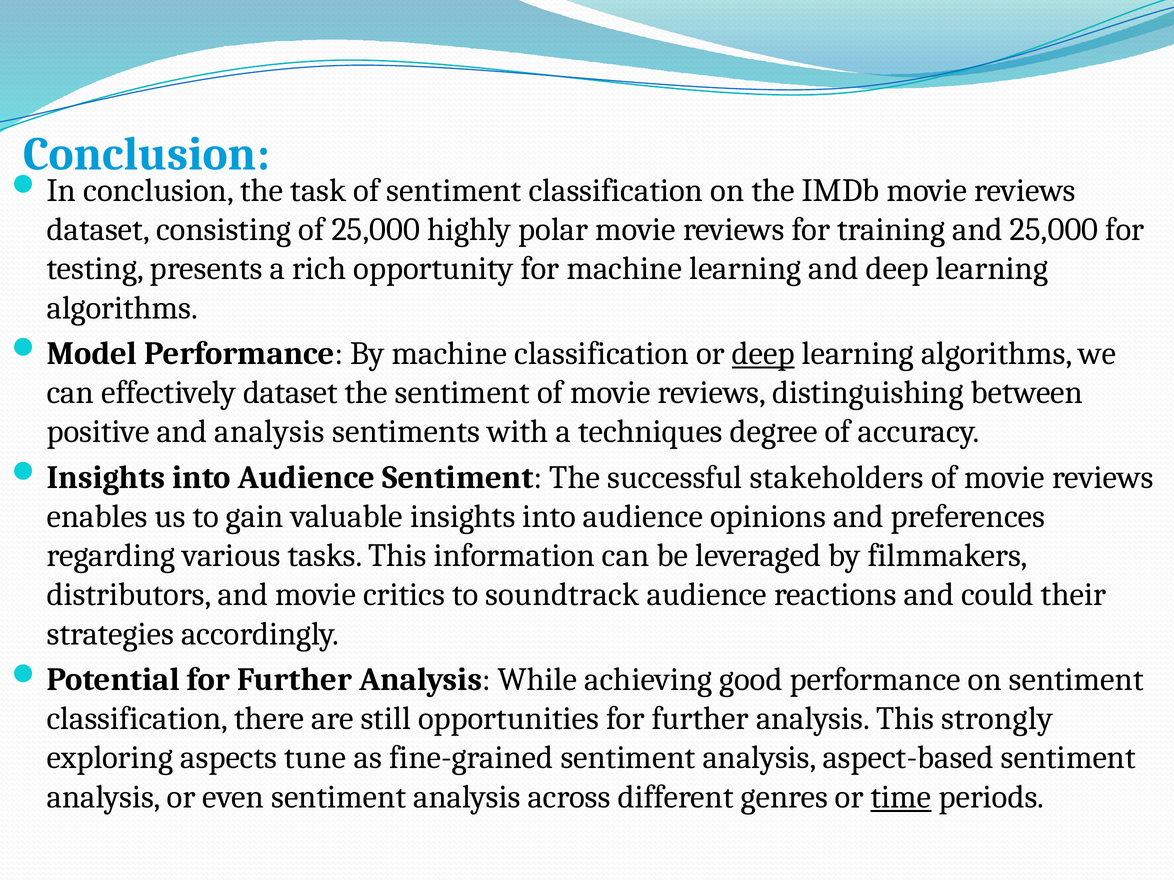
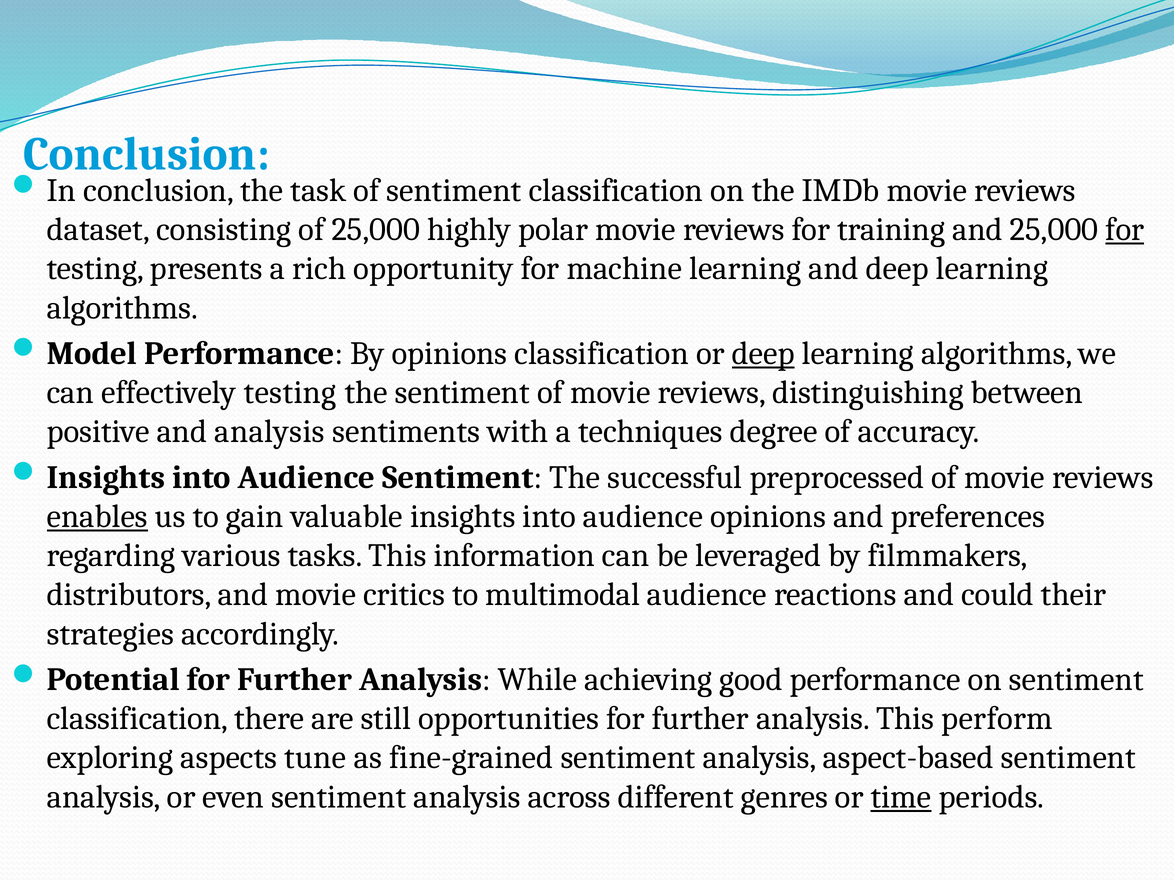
for underline: none -> present (1125, 230)
By machine: machine -> opinions (449, 354)
effectively dataset: dataset -> testing (290, 393)
stakeholders: stakeholders -> preprocessed (837, 478)
enables underline: none -> present (97, 517)
soundtrack: soundtrack -> multimodal (563, 595)
strongly: strongly -> perform (997, 719)
